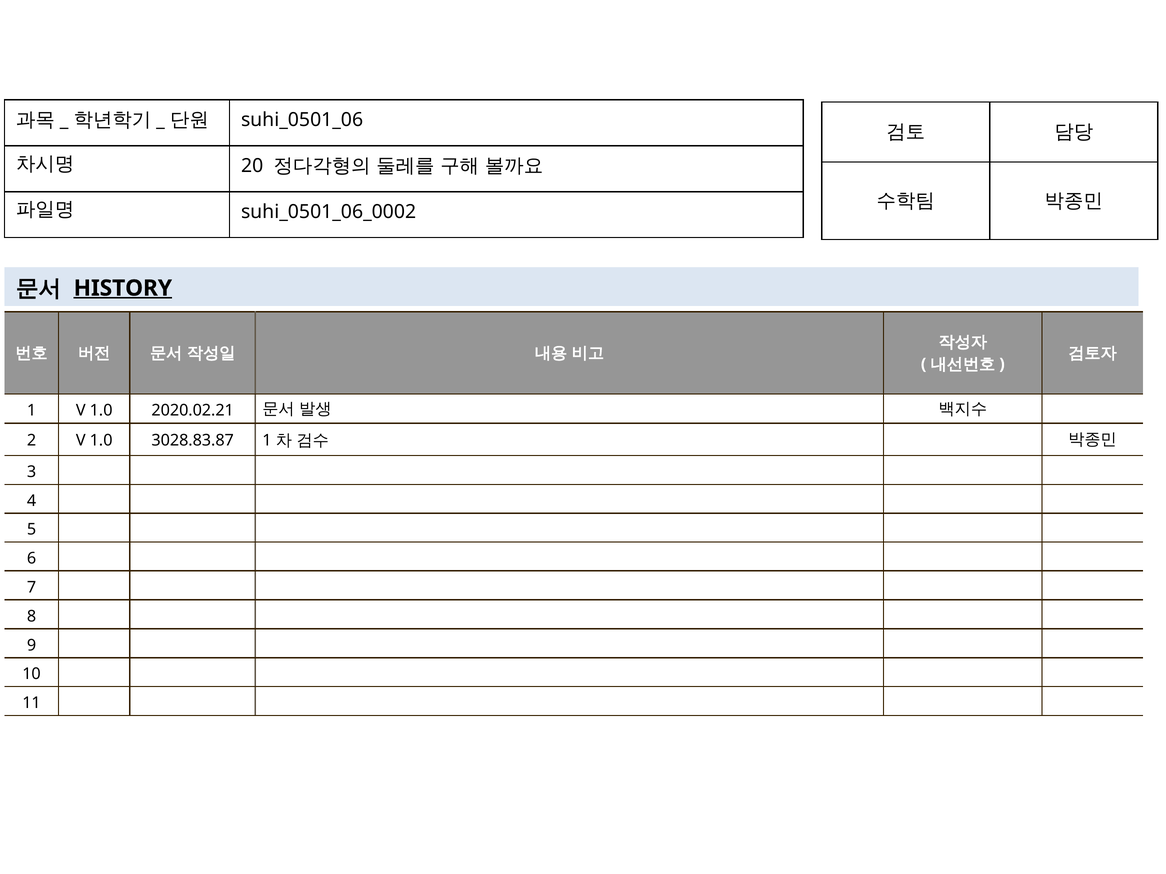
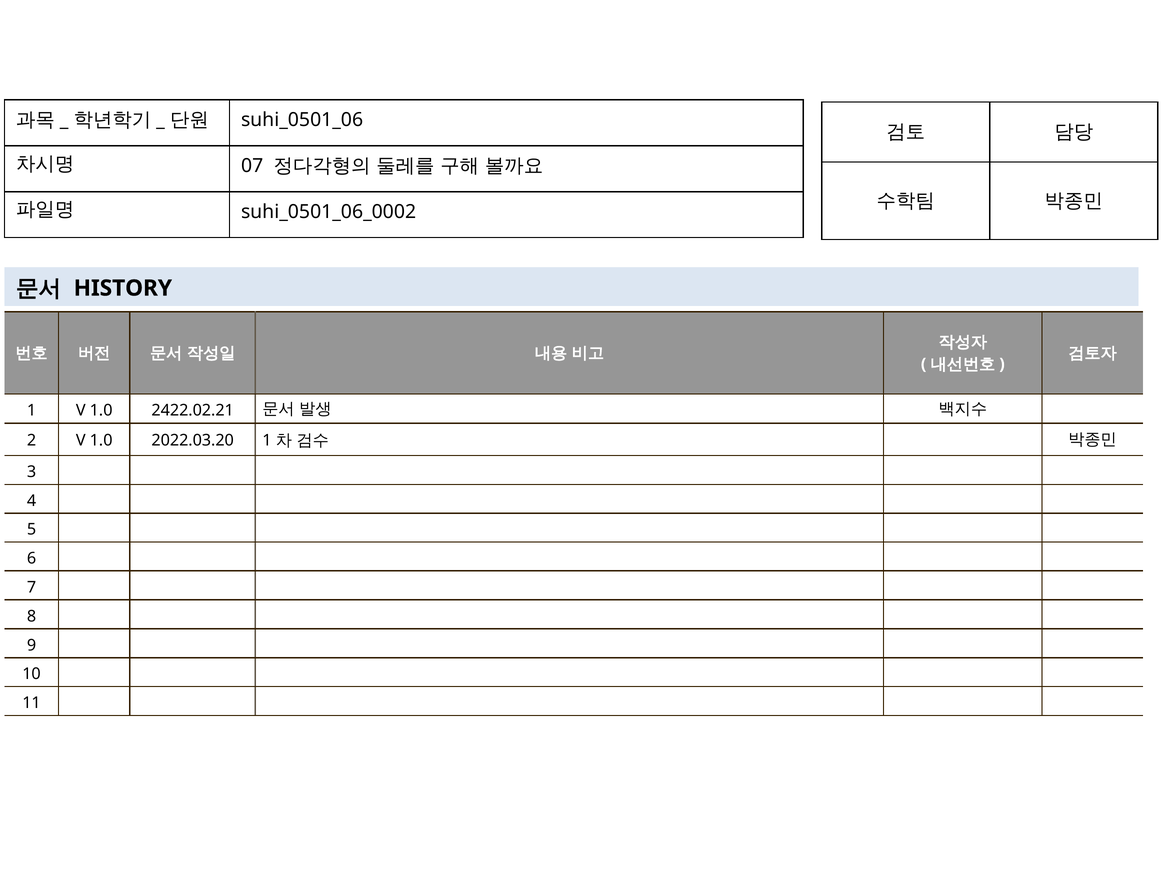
20: 20 -> 07 (252, 166)
HISTORY underline: present -> none (123, 288)
2020.02.21: 2020.02.21 -> 2422.02.21 (193, 411)
3028.83.87: 3028.83.87 -> 2022.03.20 (193, 441)
